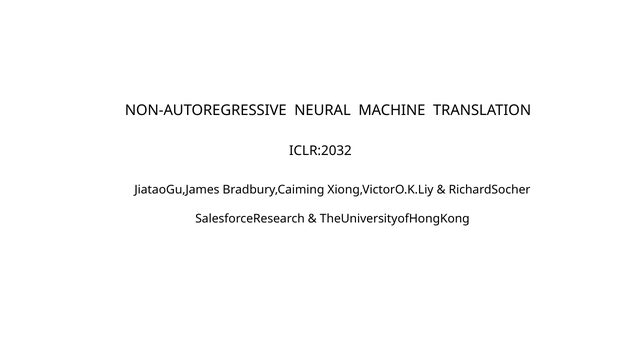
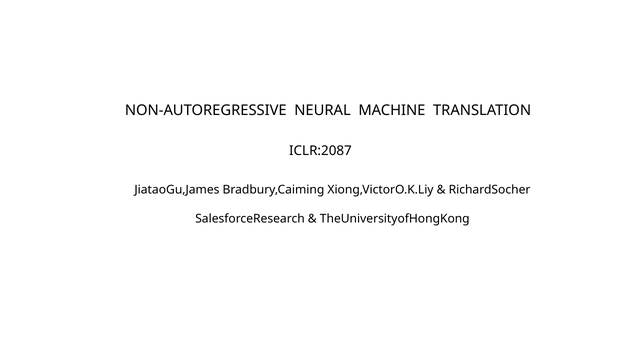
ICLR:2032: ICLR:2032 -> ICLR:2087 (320, 151)
